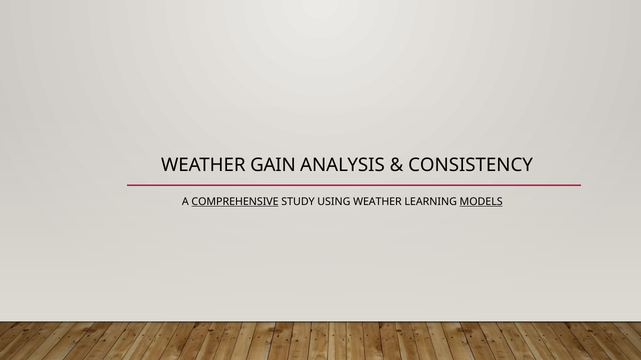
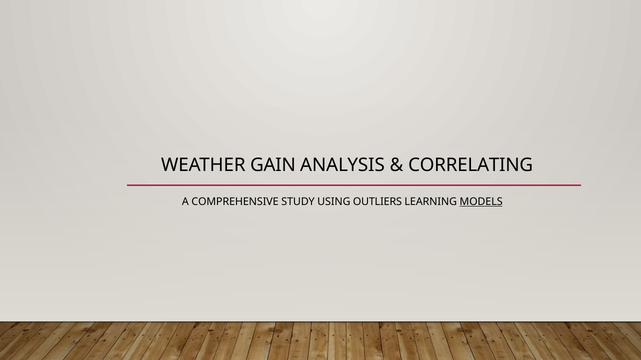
CONSISTENCY: CONSISTENCY -> CORRELATING (471, 166)
COMPREHENSIVE underline: present -> none (235, 202)
USING WEATHER: WEATHER -> OUTLIERS (377, 202)
